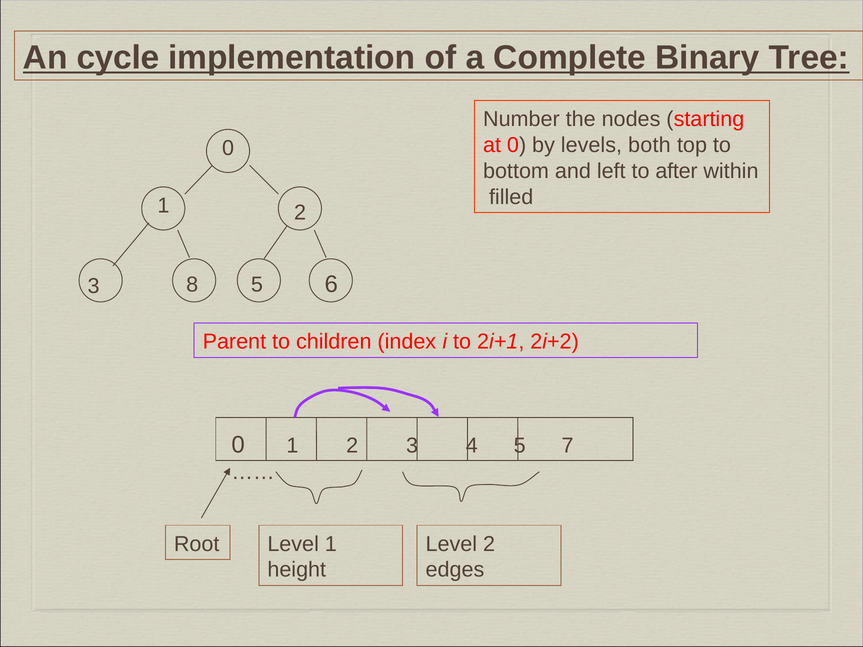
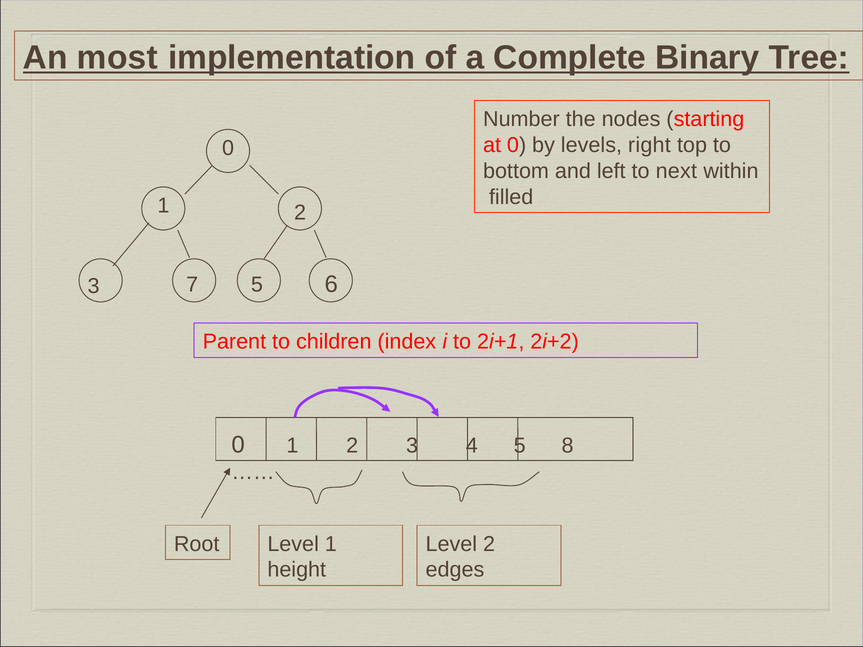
cycle: cycle -> most (118, 58)
both: both -> right (649, 145)
after: after -> next (676, 171)
8: 8 -> 7 (192, 285)
7: 7 -> 8 (568, 446)
